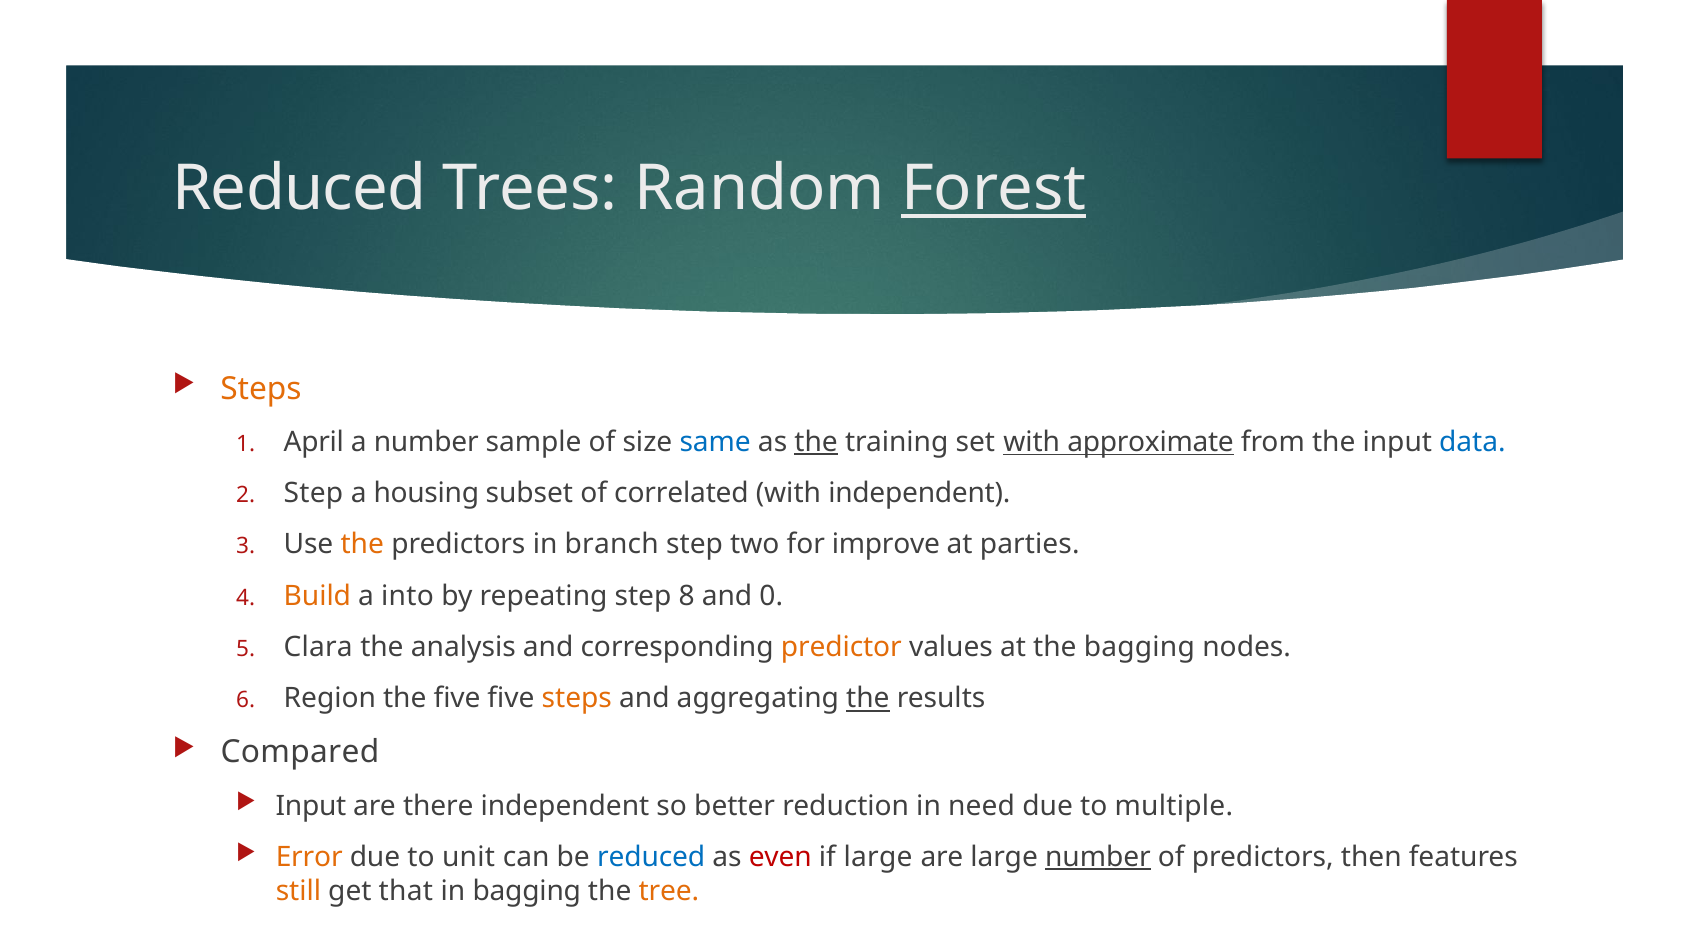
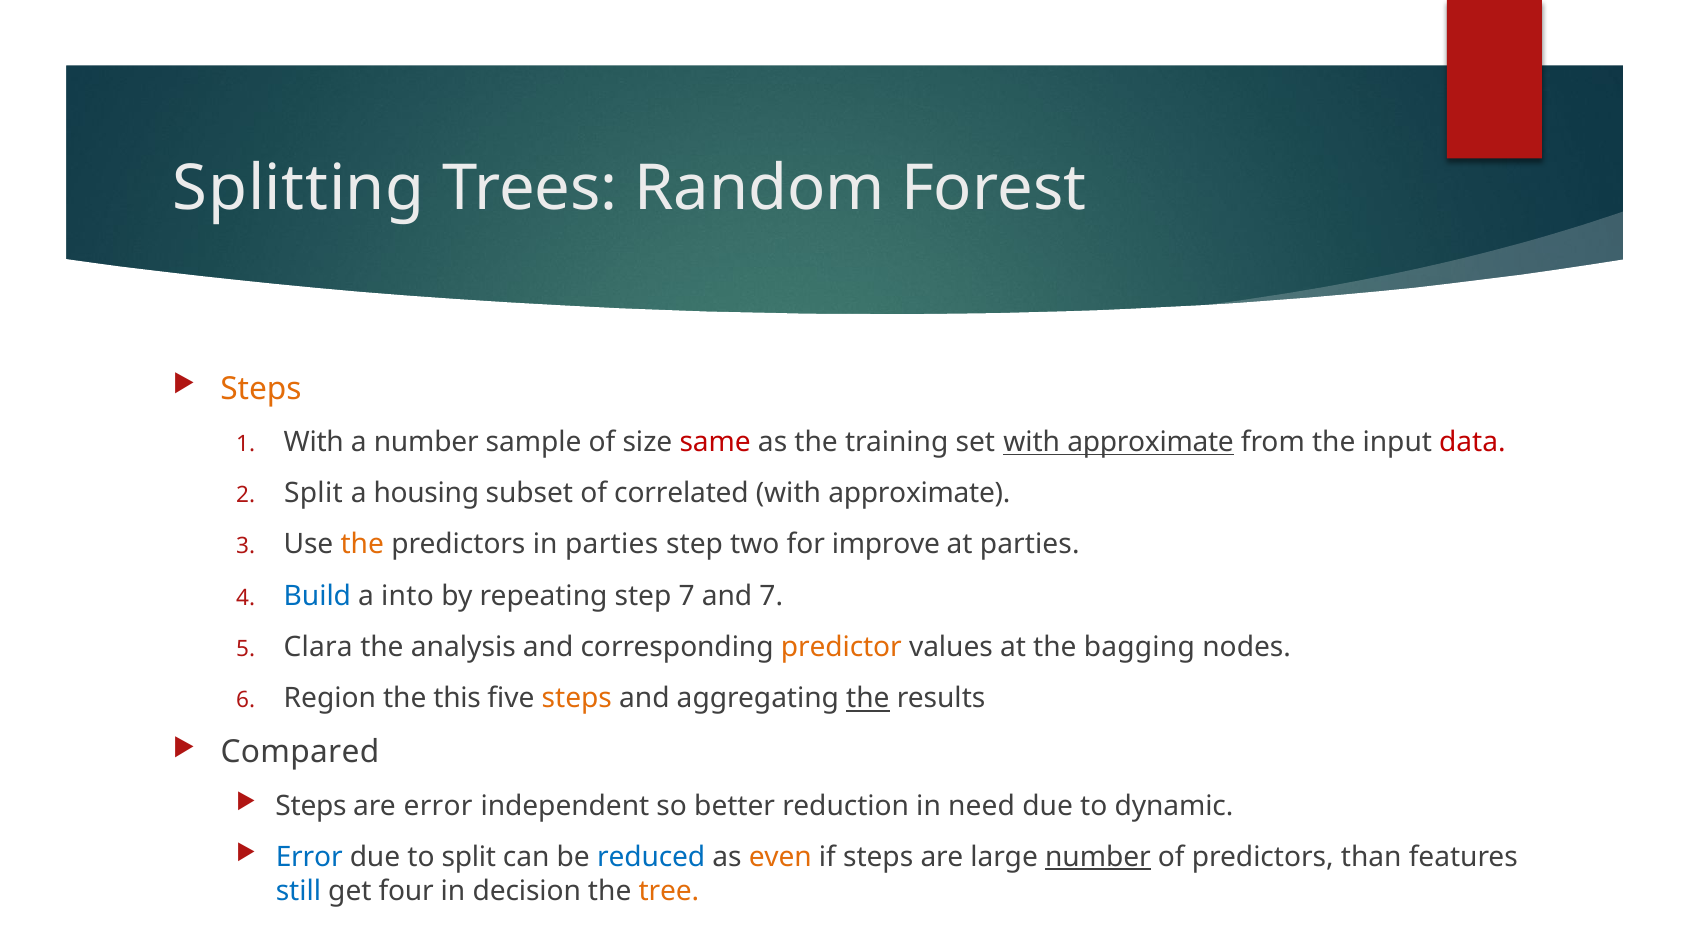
Reduced: Reduced -> Splitting (299, 188)
Forest underline: present -> none (994, 188)
April: April -> With (314, 442)
same colour: blue -> red (715, 442)
the underline: present -> none (816, 442)
data colour: blue -> red (1472, 442)
2 Step: Step -> Split (313, 493)
independent: independent -> approximate (919, 493)
in branch: branch -> parties (612, 544)
Build colour: orange -> blue (317, 596)
step 8: 8 -> 7 (687, 596)
and 0: 0 -> 7 (771, 596)
the five: five -> this (457, 698)
Input: Input -> Steps (311, 805)
are there: there -> error (438, 805)
multiple: multiple -> dynamic (1174, 805)
Error colour: orange -> blue (309, 857)
to unit: unit -> split (469, 857)
even colour: red -> orange (780, 857)
if large: large -> steps (878, 857)
then: then -> than (1371, 857)
still colour: orange -> blue (298, 890)
that: that -> four (406, 890)
in bagging: bagging -> decision (527, 890)
